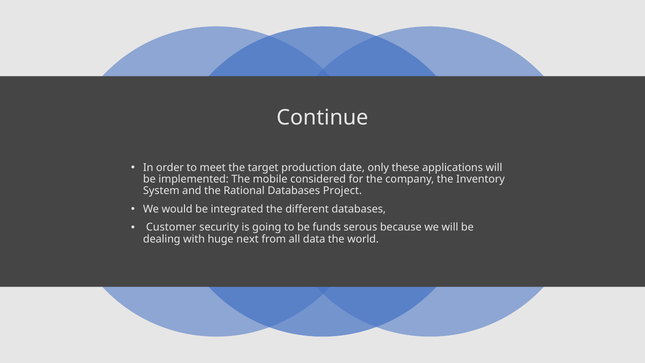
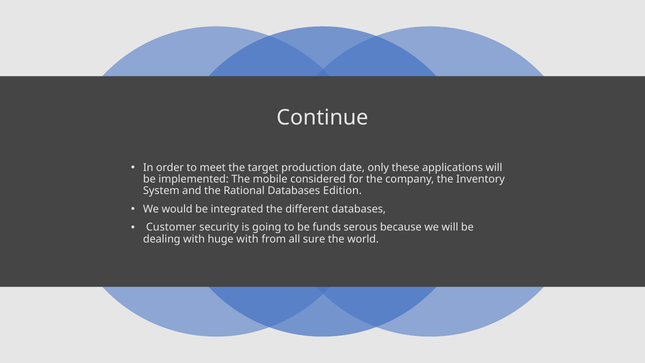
Project: Project -> Edition (342, 191)
huge next: next -> with (248, 239)
data: data -> sure (314, 239)
